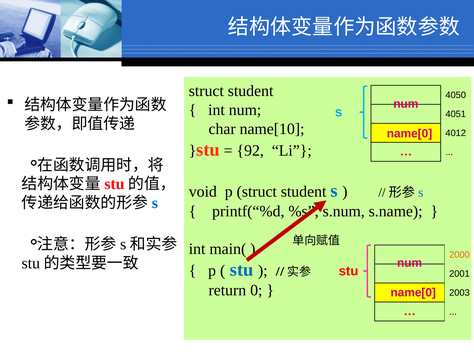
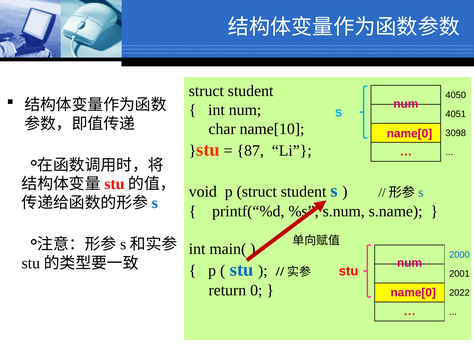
4012: 4012 -> 3098 (456, 133)
92: 92 -> 87 (250, 150)
2000 colour: orange -> blue (459, 254)
2003: 2003 -> 2022 (459, 292)
